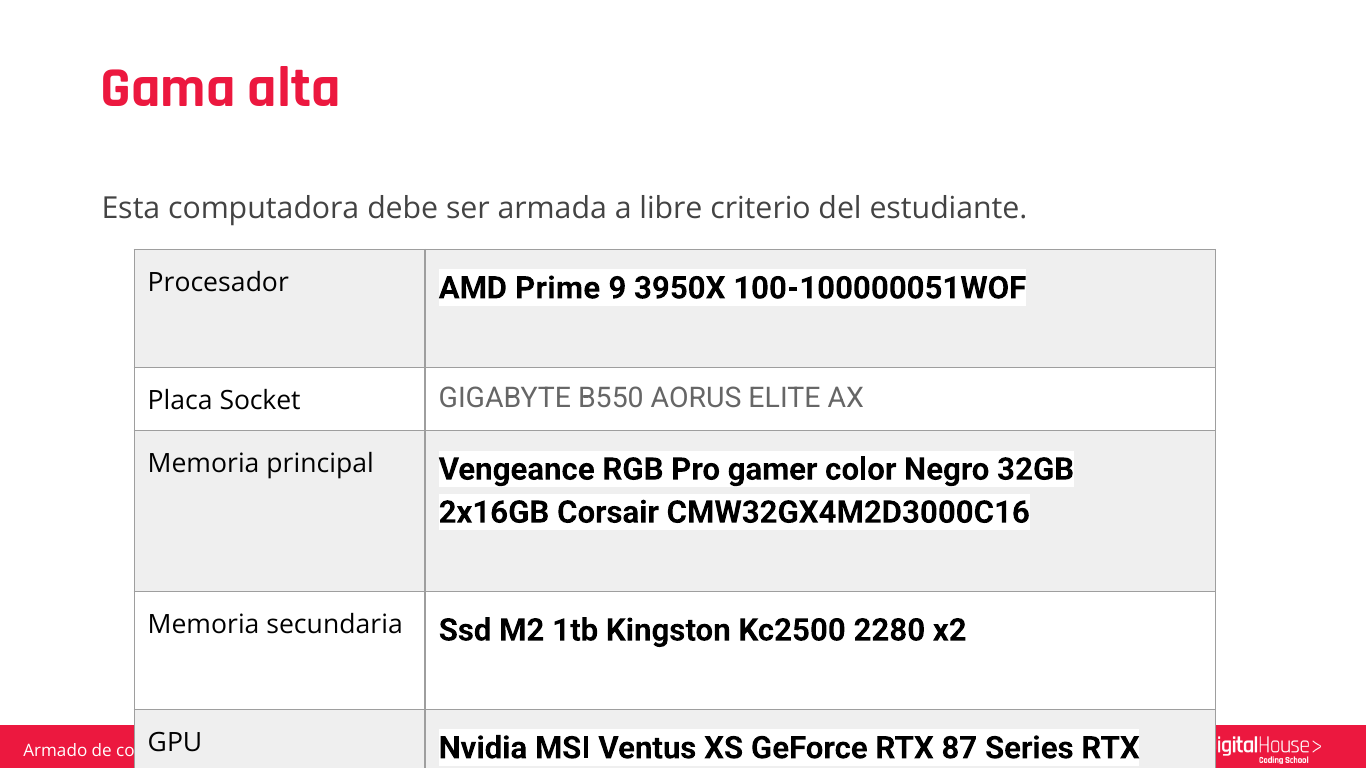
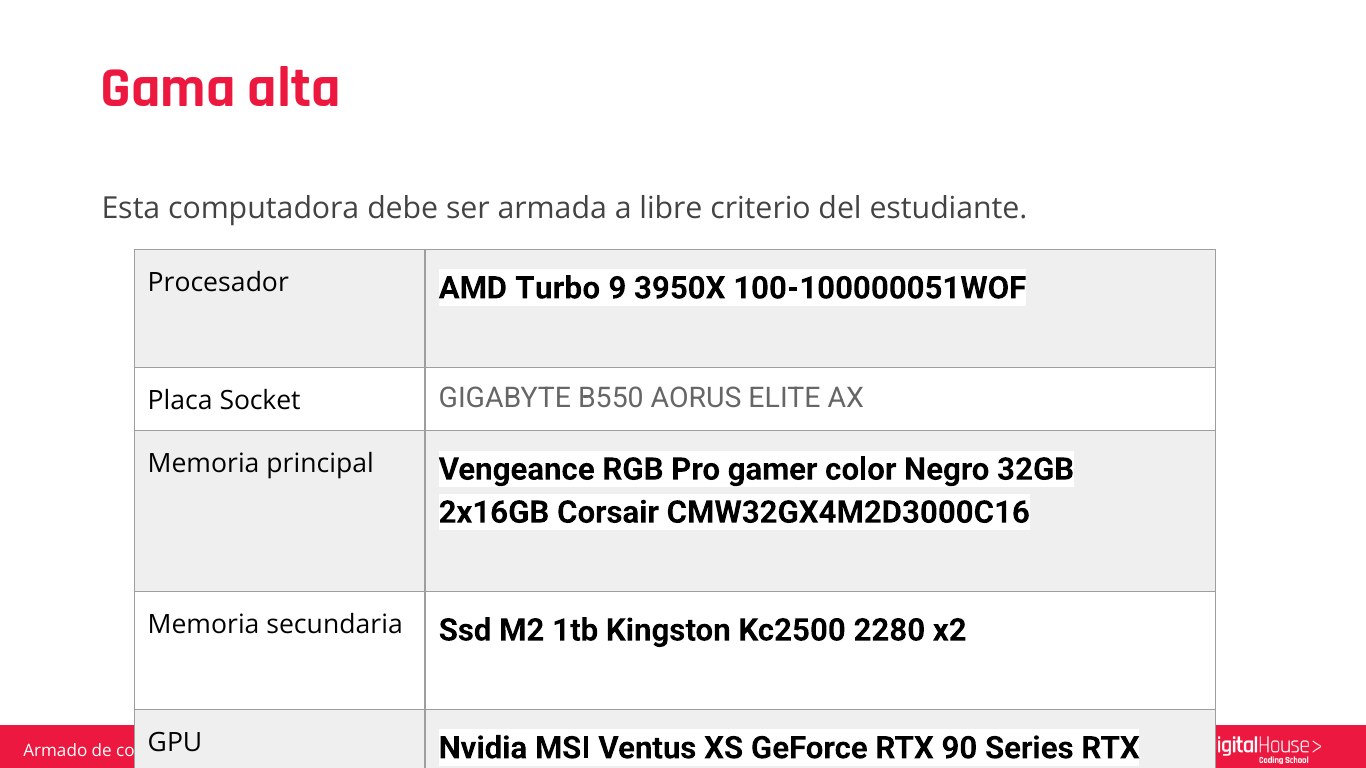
Prime: Prime -> Turbo (558, 288)
87: 87 -> 90 (959, 748)
